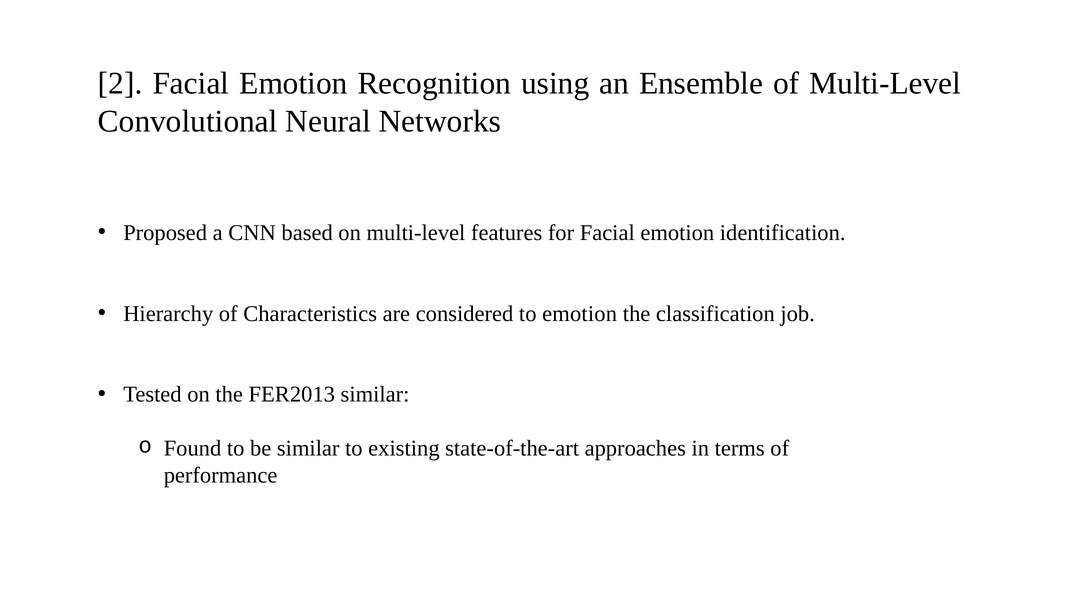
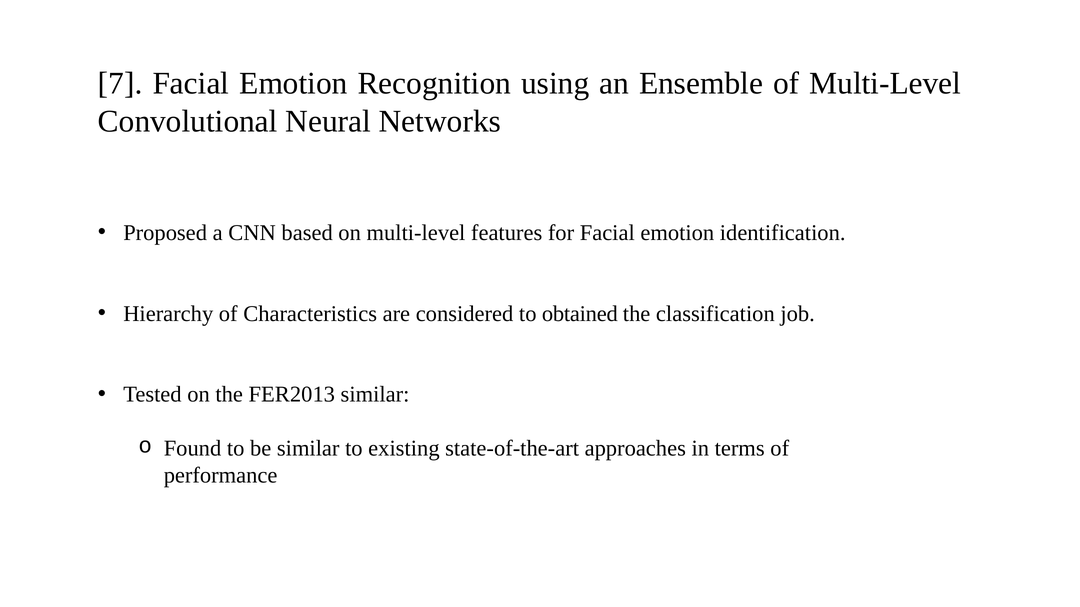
2: 2 -> 7 (120, 84)
to emotion: emotion -> obtained (580, 314)
